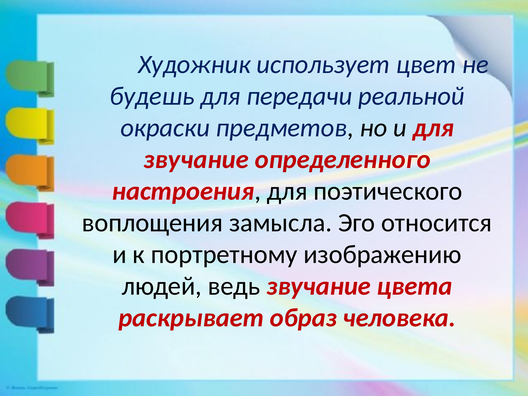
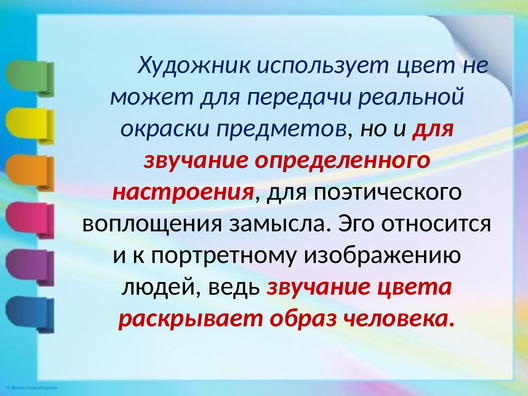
будешь: будешь -> может (152, 96)
